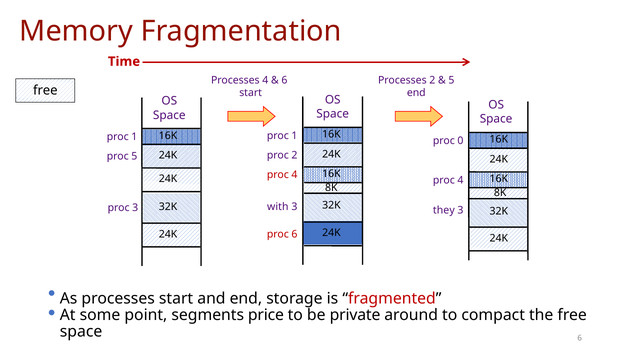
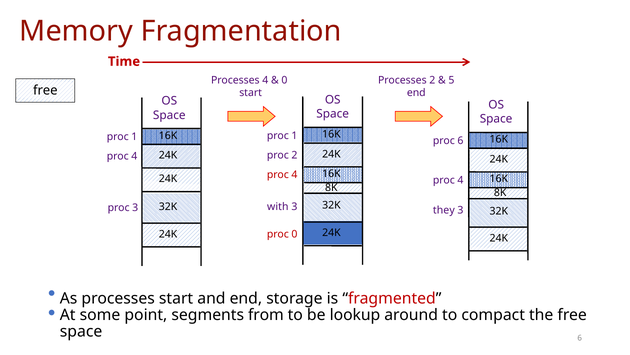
6: 6 -> 0 (284, 80)
proc 0: 0 -> 6 (460, 140)
5: 5 -> 4 (134, 156)
proc 6: 6 -> 0 (294, 234)
price: price -> from (266, 315)
private: private -> lookup (355, 315)
